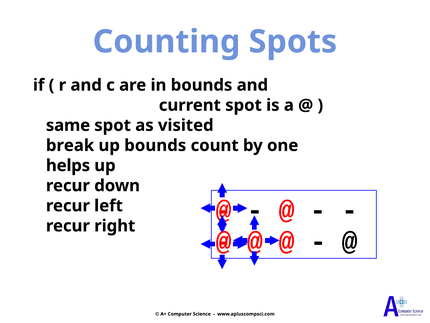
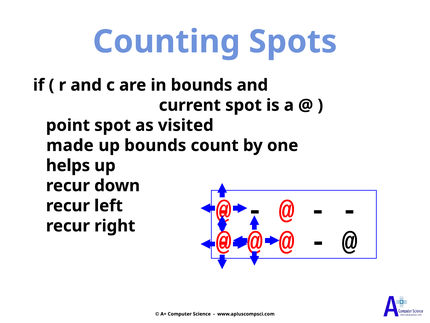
same: same -> point (68, 125)
break: break -> made (70, 145)
